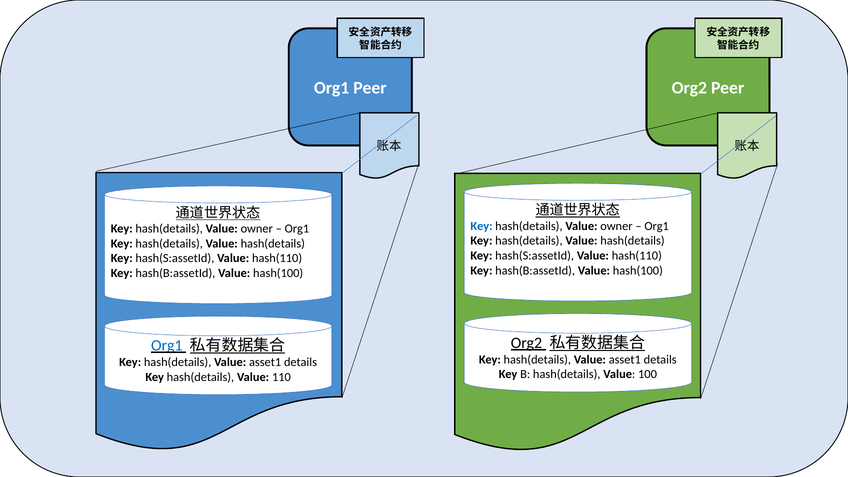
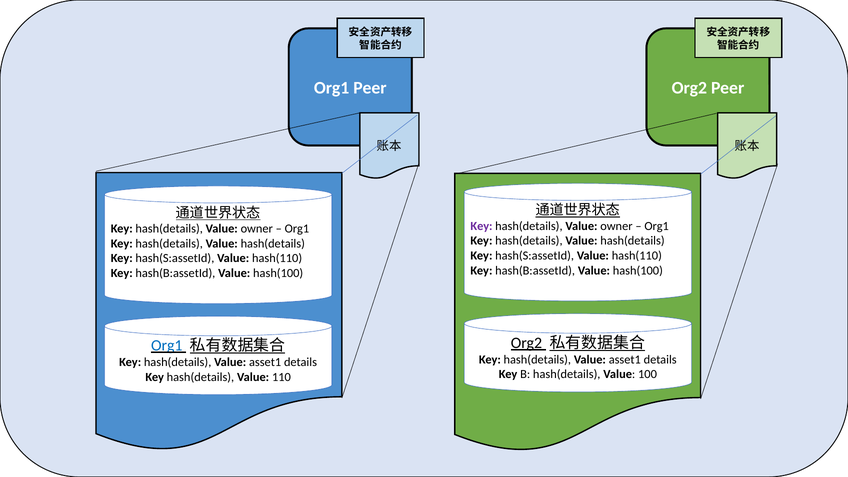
Key colour: blue -> purple (481, 226)
